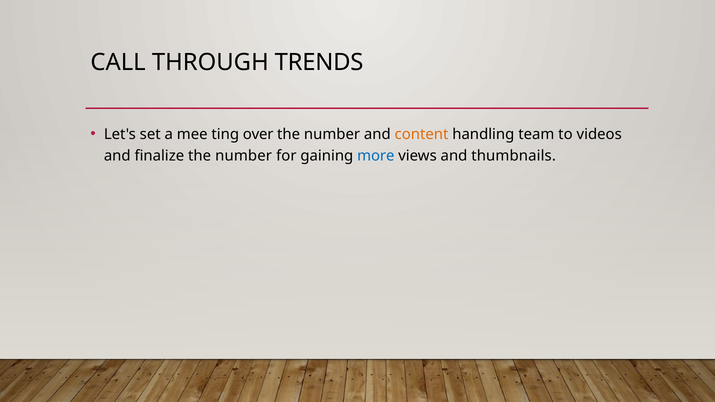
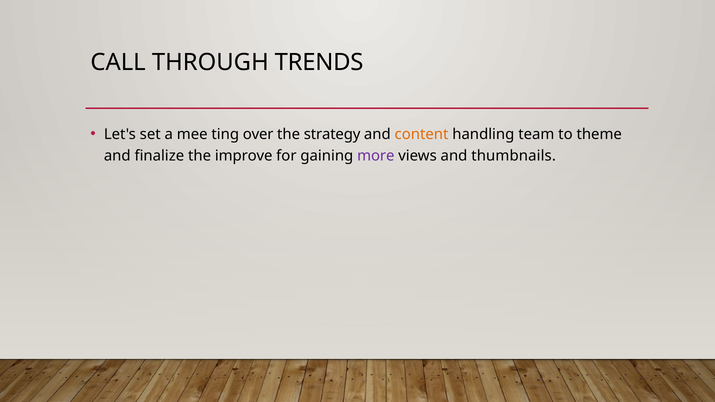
number: number -> strategy (332, 134)
videos: videos -> theme (599, 134)
finalize the number: number -> improve (244, 156)
more colour: blue -> purple (376, 156)
